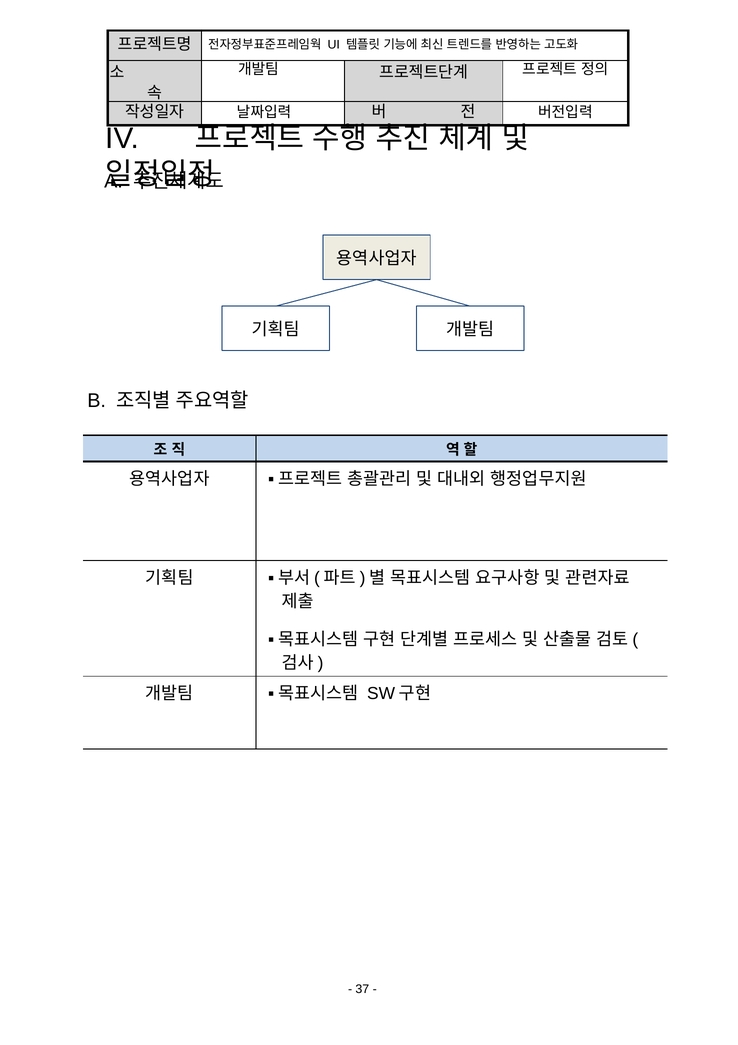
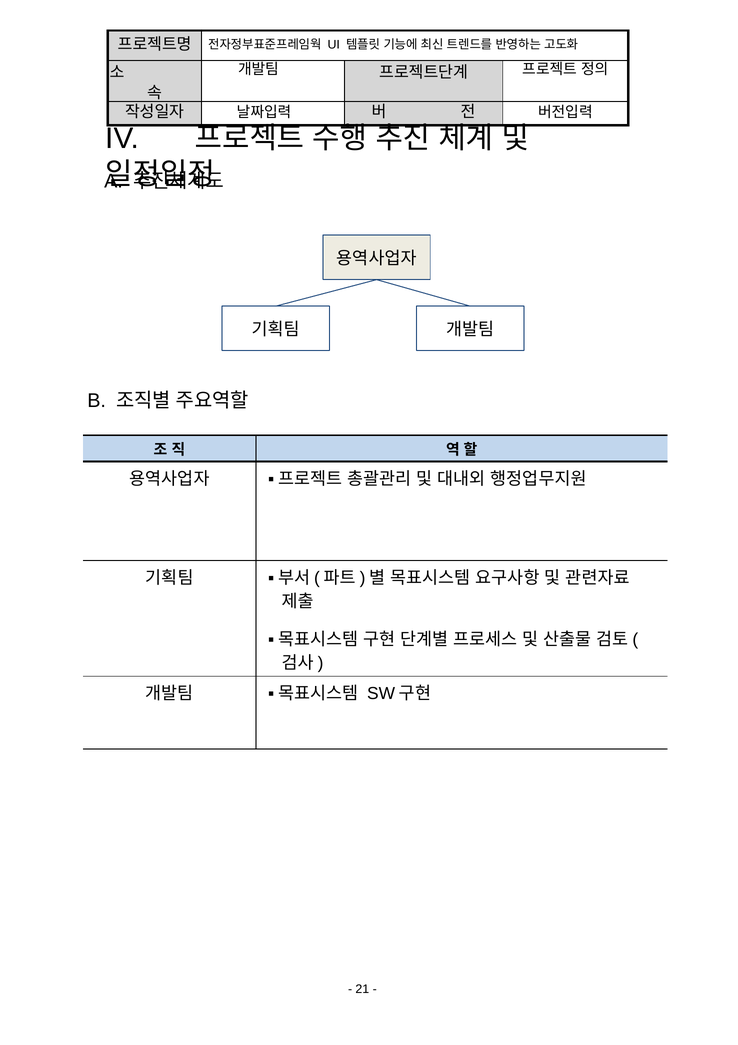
37: 37 -> 21 (362, 988)
